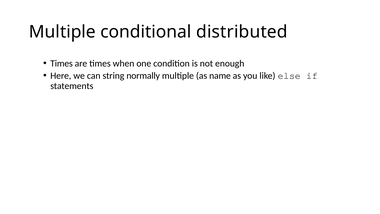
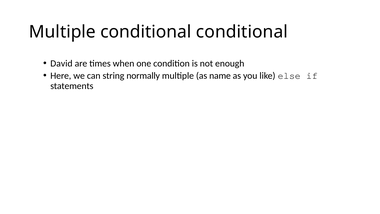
conditional distributed: distributed -> conditional (242, 32)
Times: Times -> David (61, 63)
